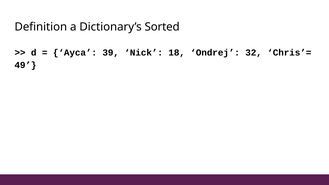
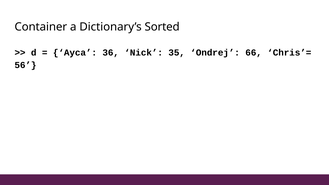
Definition: Definition -> Container (41, 27)
39: 39 -> 36 (111, 53)
18: 18 -> 35 (177, 53)
32: 32 -> 66 (254, 53)
49: 49 -> 56 (25, 65)
